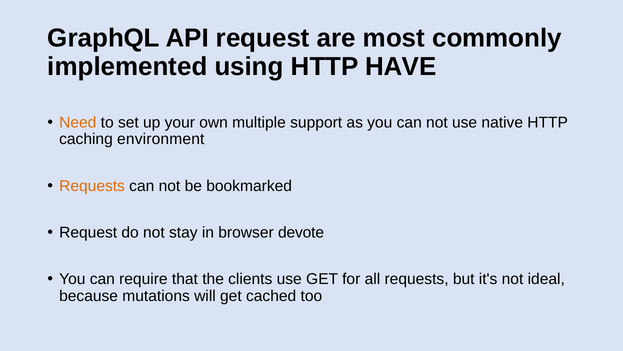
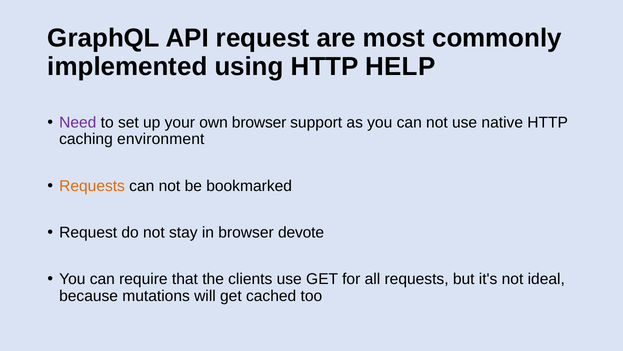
HAVE: HAVE -> HELP (400, 66)
Need colour: orange -> purple (78, 122)
own multiple: multiple -> browser (259, 122)
